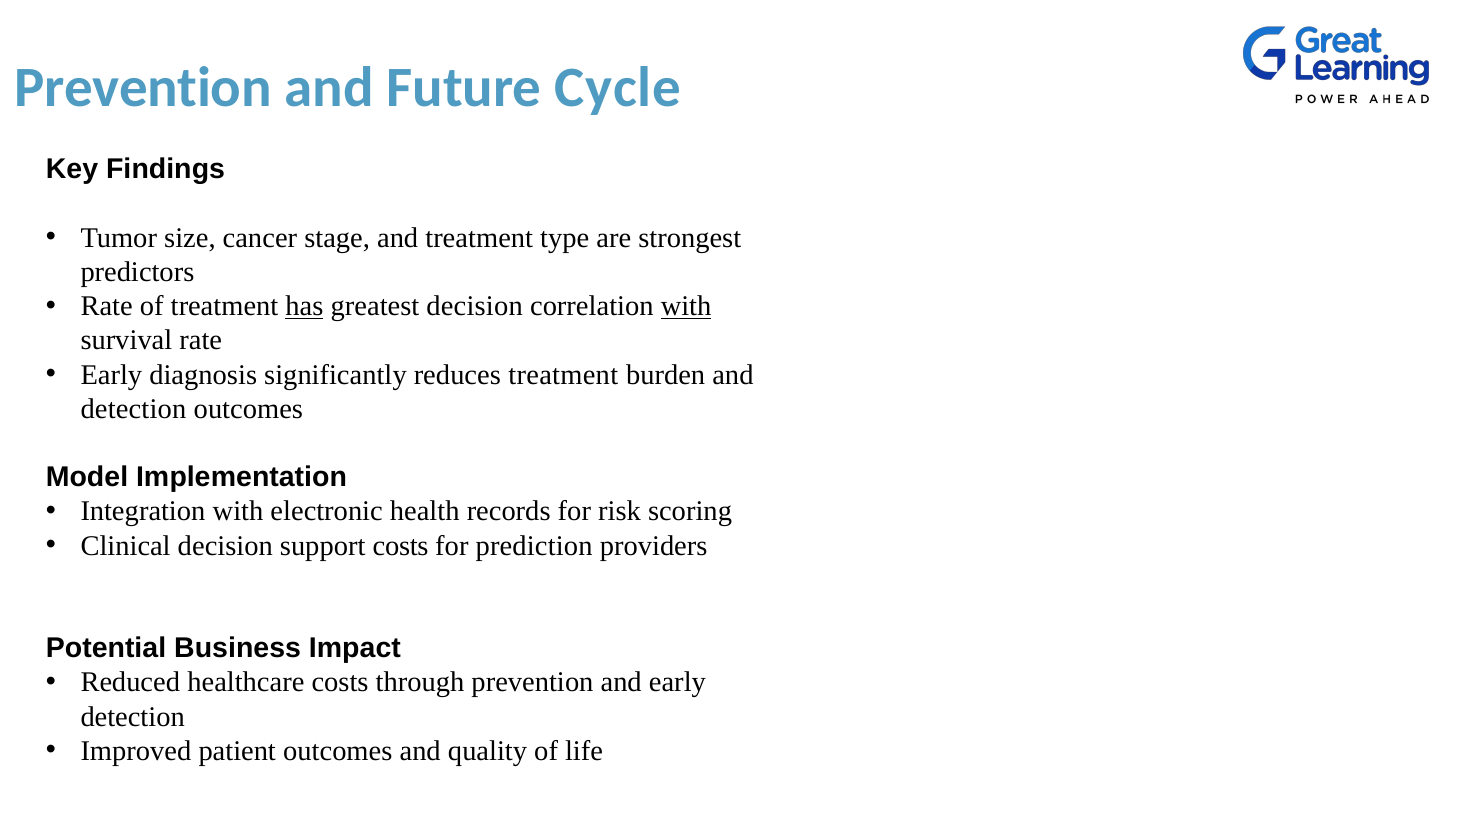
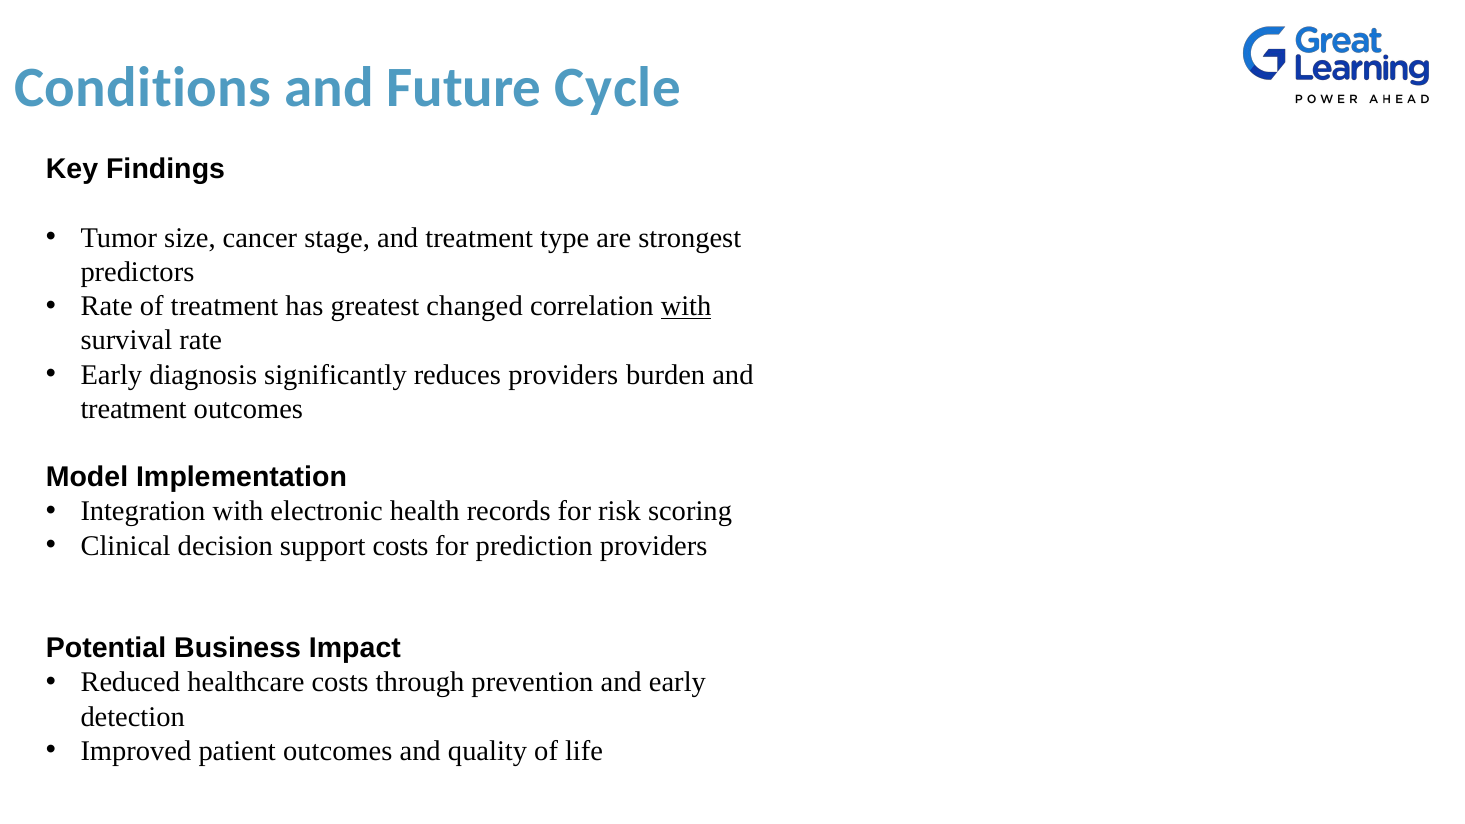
Prevention: Prevention -> Conditions (143, 88)
has underline: present -> none (304, 306)
greatest decision: decision -> changed (475, 306)
reduces treatment: treatment -> providers (563, 375)
detection: detection -> treatment (134, 409)
